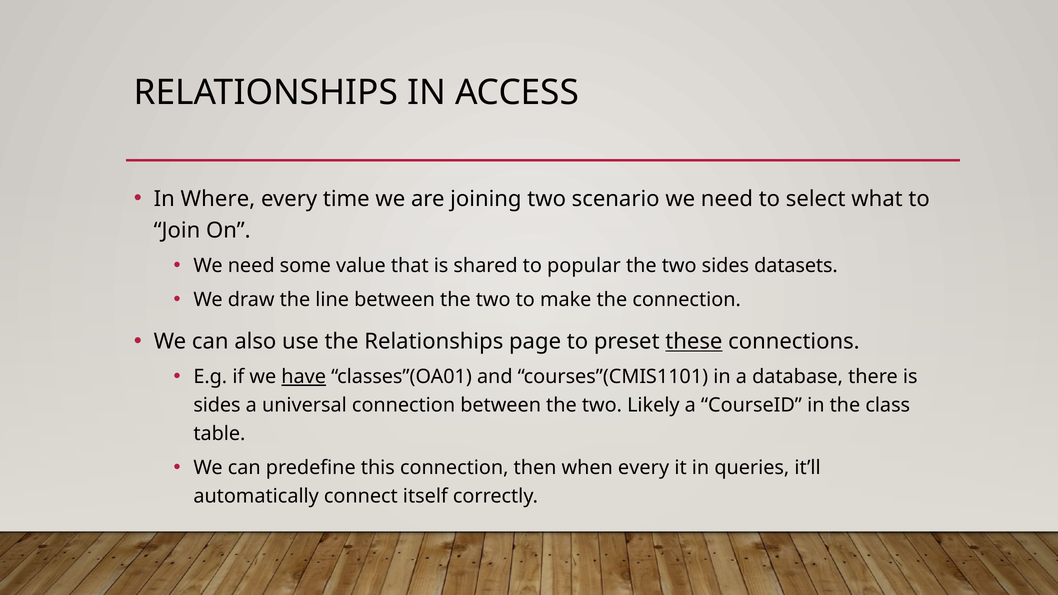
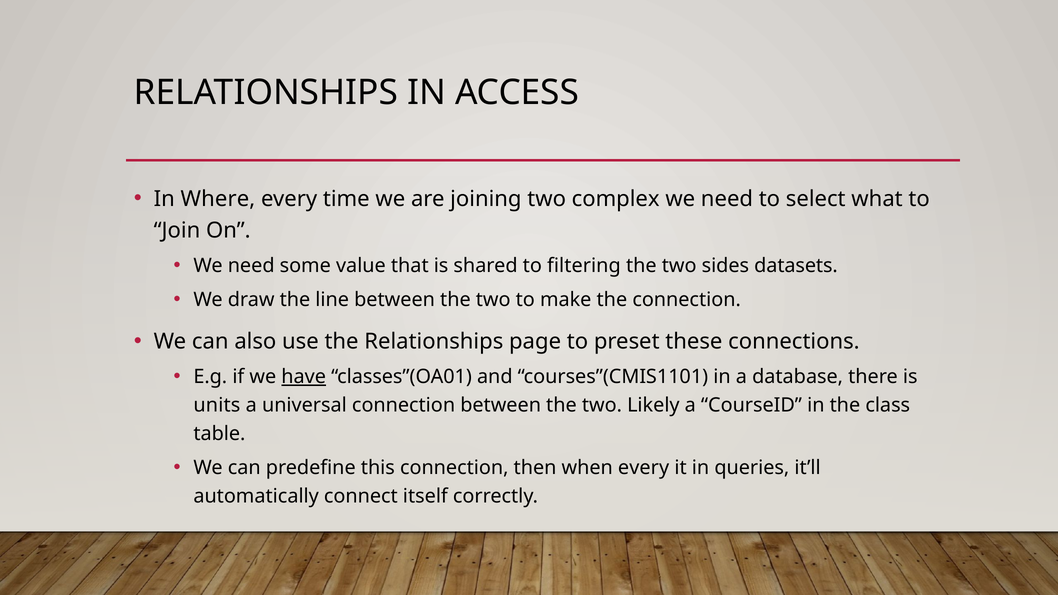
scenario: scenario -> complex (616, 199)
popular: popular -> filtering (584, 266)
these underline: present -> none (694, 342)
sides: sides -> units (217, 405)
